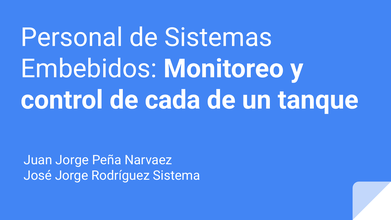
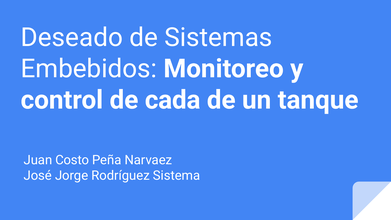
Personal: Personal -> Deseado (72, 37)
Juan Jorge: Jorge -> Costo (72, 160)
